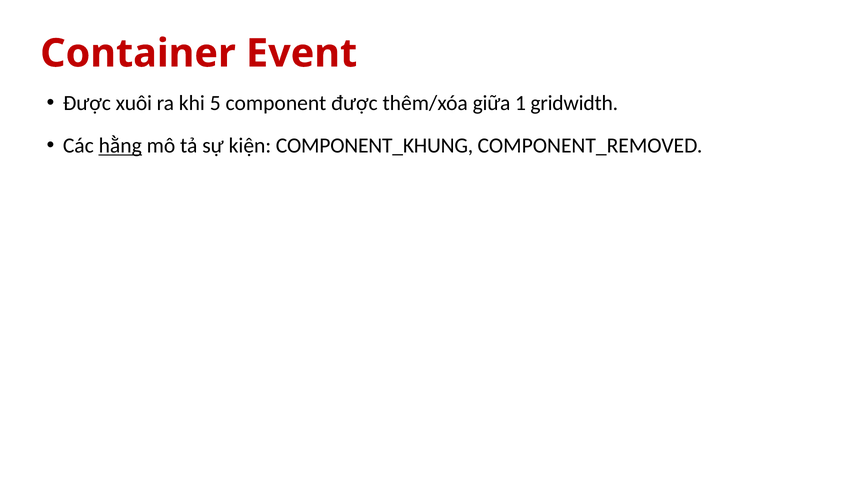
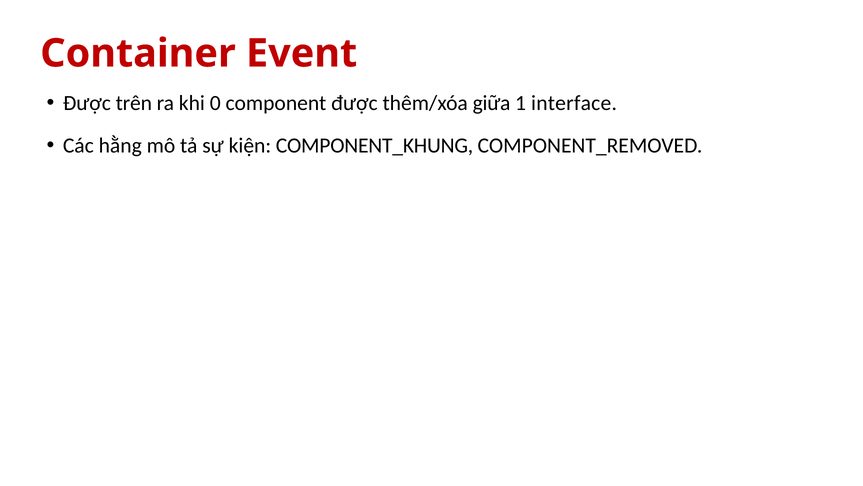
xuôi: xuôi -> trên (134, 103)
5: 5 -> 0 (215, 103)
gridwidth: gridwidth -> interface (574, 103)
hằng underline: present -> none (120, 146)
